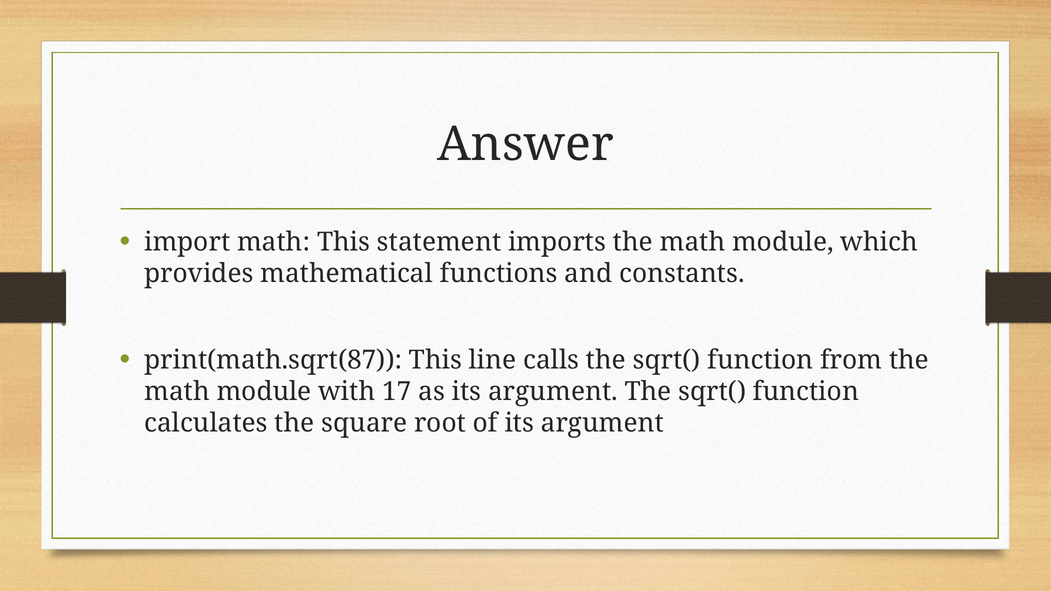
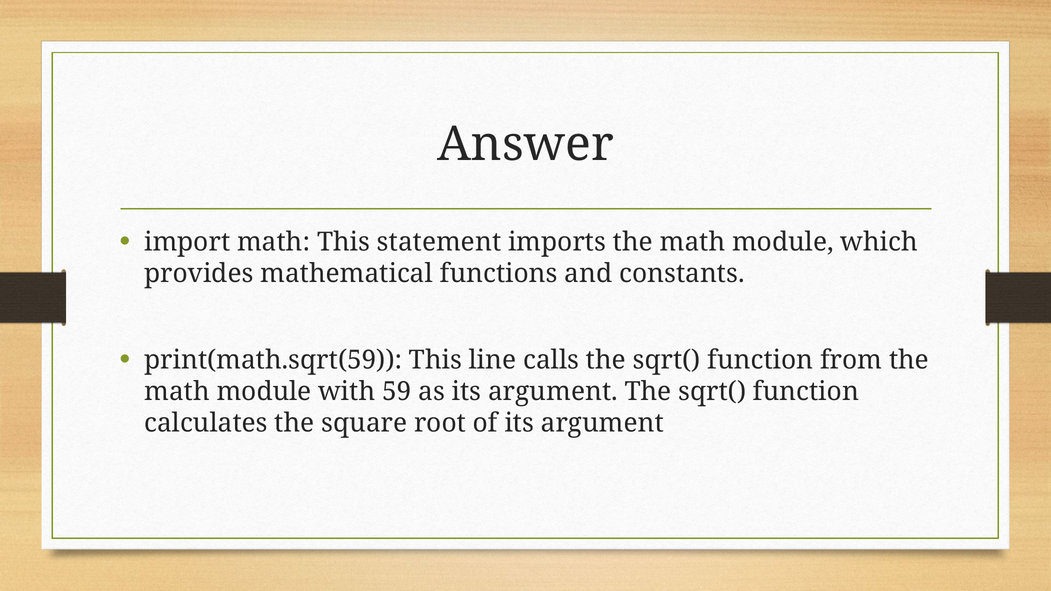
print(math.sqrt(87: print(math.sqrt(87 -> print(math.sqrt(59 (273, 360)
17: 17 -> 59 (397, 392)
